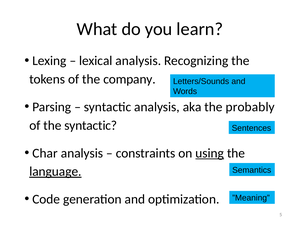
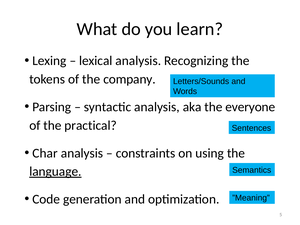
probably: probably -> everyone (250, 107)
the syntactic: syntactic -> practical (91, 125)
using underline: present -> none (210, 153)
